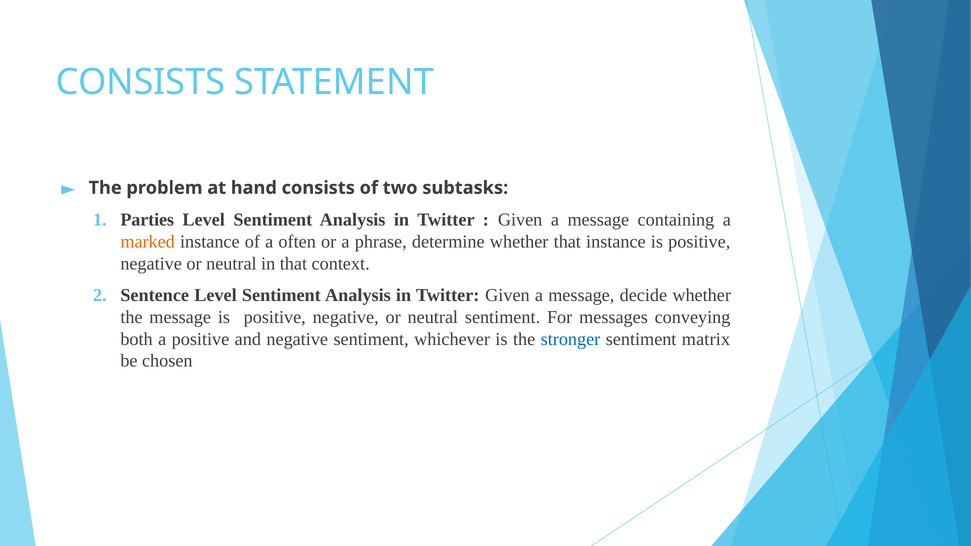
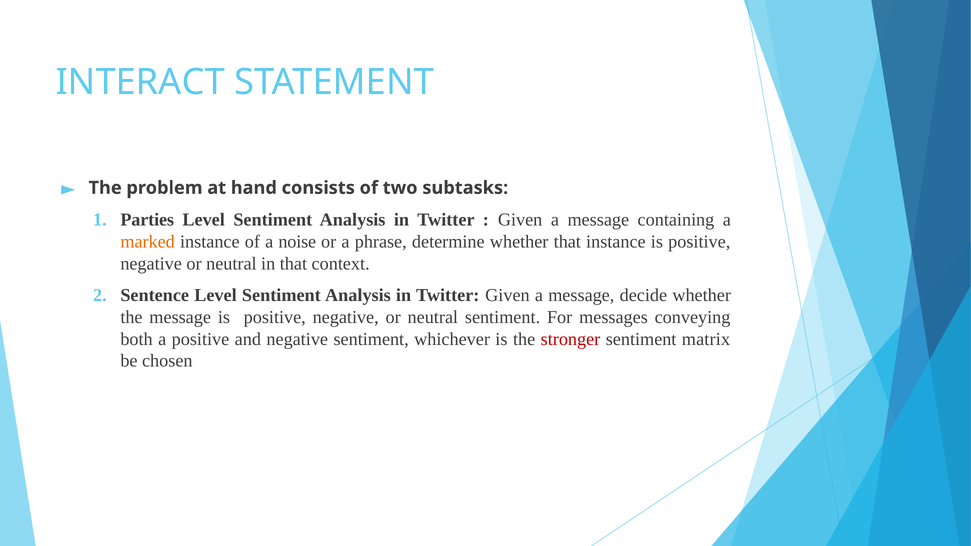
CONSISTS: CONSISTS -> INTERACT (140, 82)
often: often -> noise (297, 242)
stronger colour: blue -> red (571, 339)
